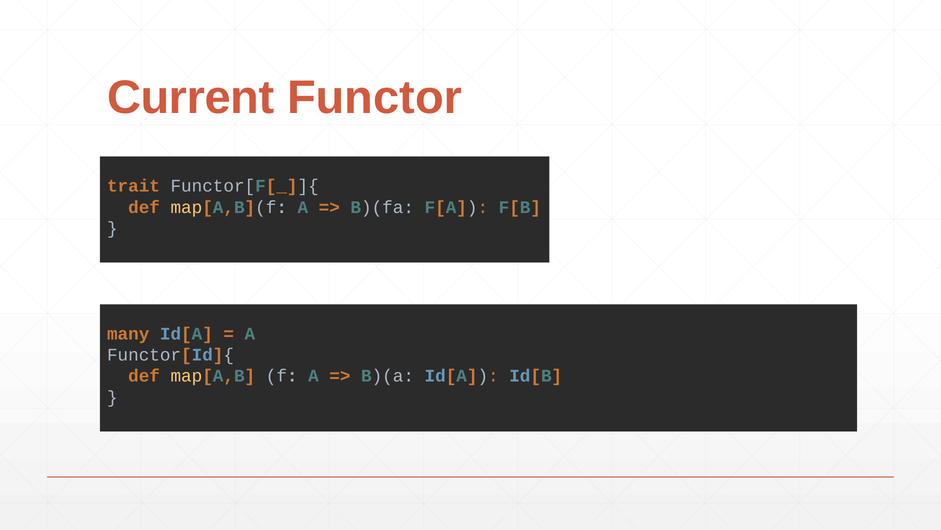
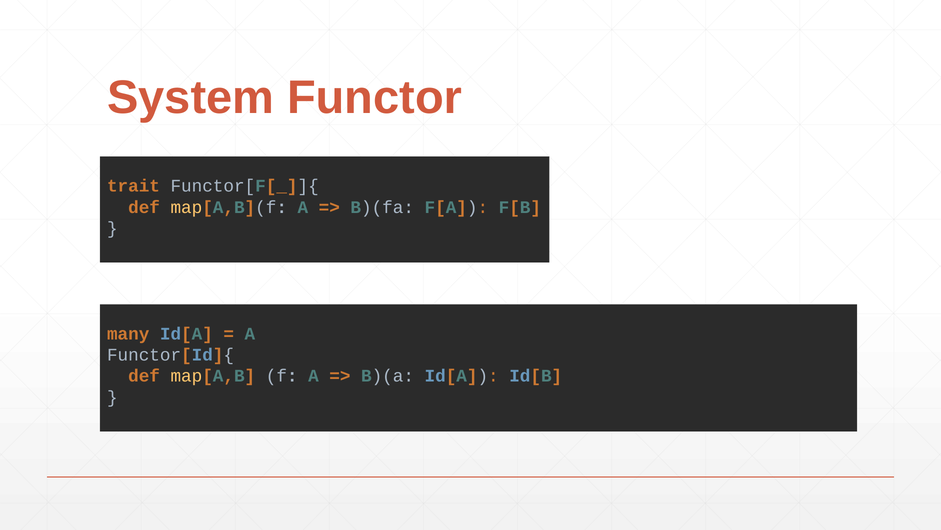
Current: Current -> System (191, 98)
